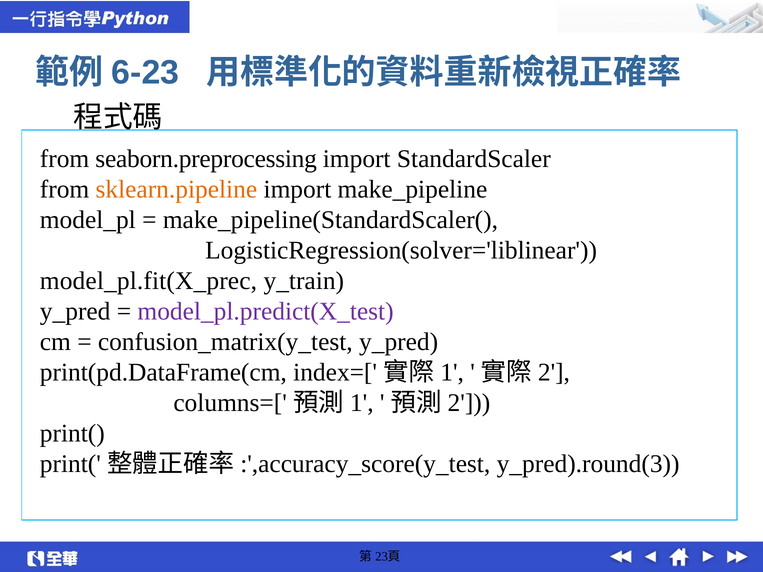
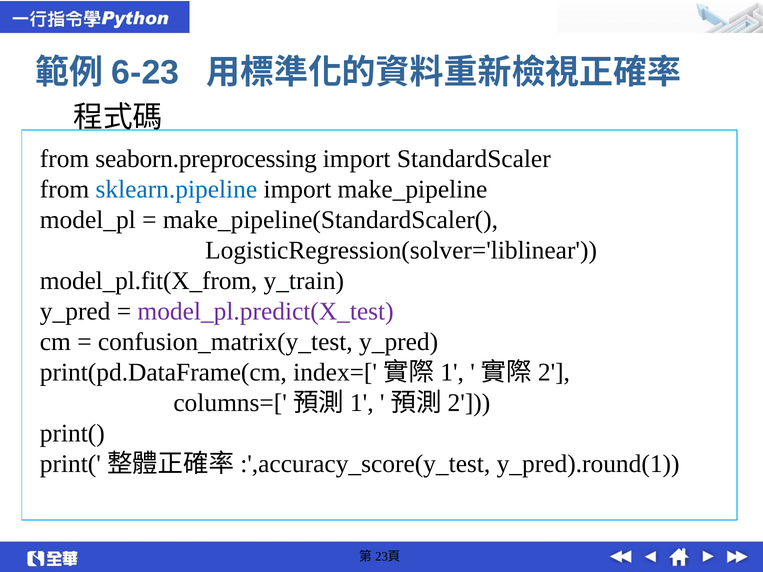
sklearn.pipeline colour: orange -> blue (176, 190)
model_pl.fit(X_prec: model_pl.fit(X_prec -> model_pl.fit(X_from (149, 281)
y_pred).round(3: y_pred).round(3 -> y_pred).round(1 (588, 464)
